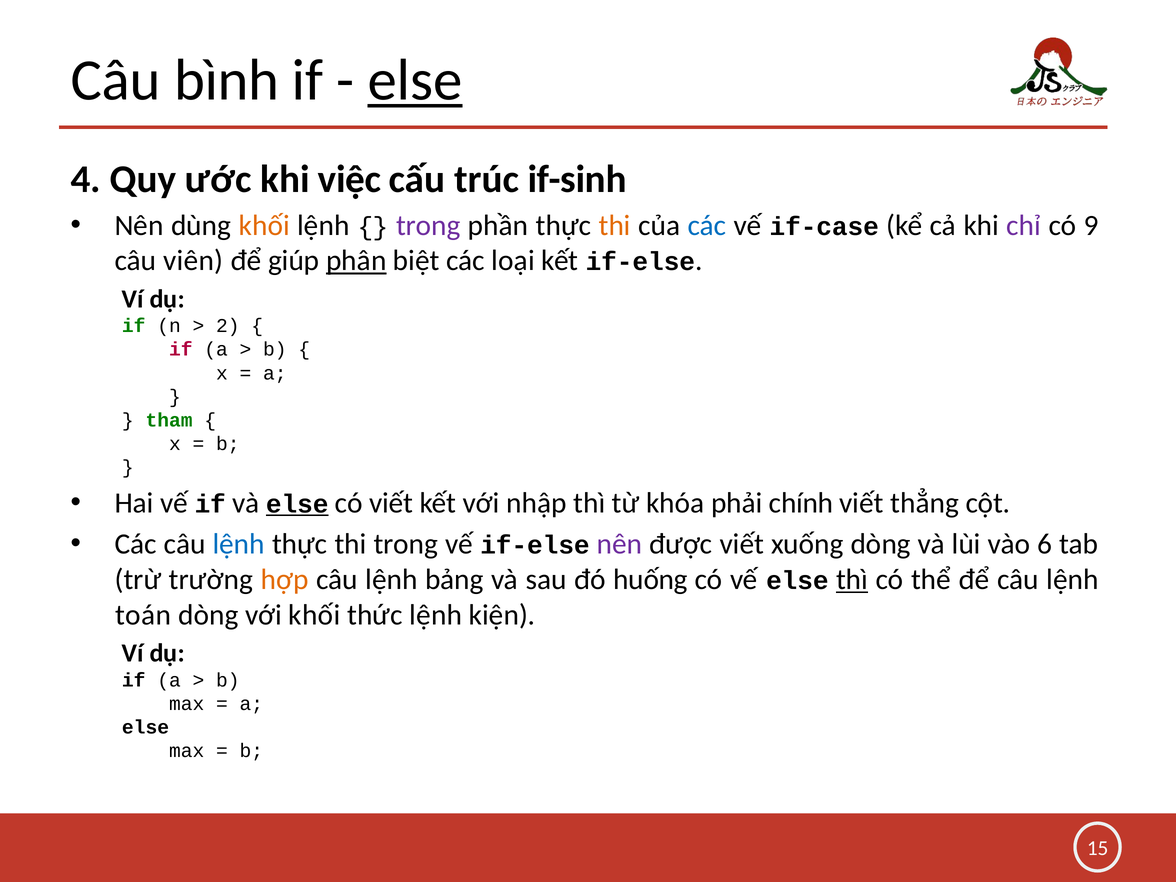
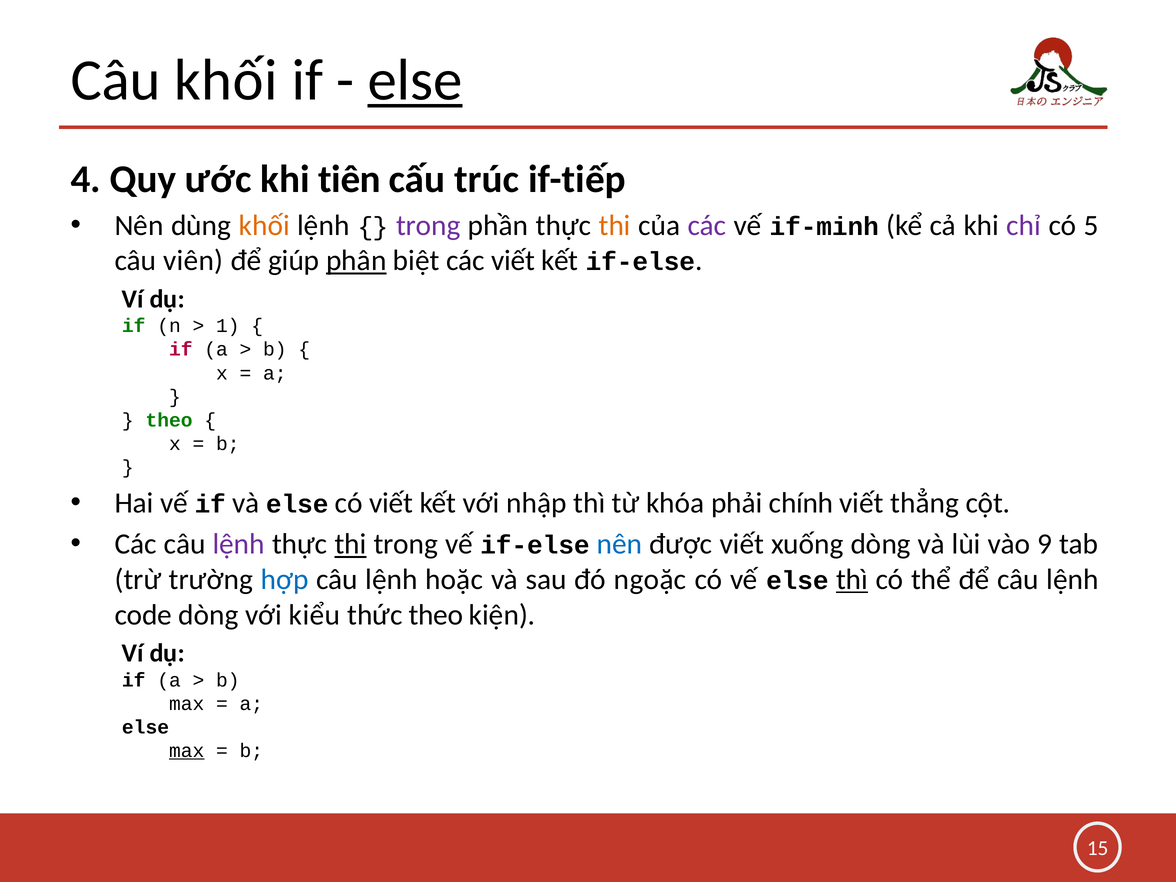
Câu bình: bình -> khối (226, 81)
việc: việc -> tiên (349, 179)
if-sinh: if-sinh -> if-tiếp (577, 179)
các colour: blue -> purple (707, 225)
if-case: if-case -> if-minh (824, 227)
9: 9 -> 5 (1091, 225)
các loại: loại -> viết (513, 261)
2: 2 -> 1 (228, 326)
tham: tham -> theo (169, 420)
else underline: present -> none (297, 504)
lệnh colour: blue -> purple (239, 544)
thi underline: none -> present (351, 544)
nên colour: purple -> blue (619, 544)
6: 6 -> 9 (1045, 544)
hợp colour: orange -> blue (285, 580)
bảng: bảng -> hoặc (454, 580)
huống: huống -> ngoặc (650, 580)
toán: toán -> code (143, 615)
với khối: khối -> kiểu (314, 615)
thức lệnh: lệnh -> theo (436, 615)
max underline: none -> present (187, 751)
